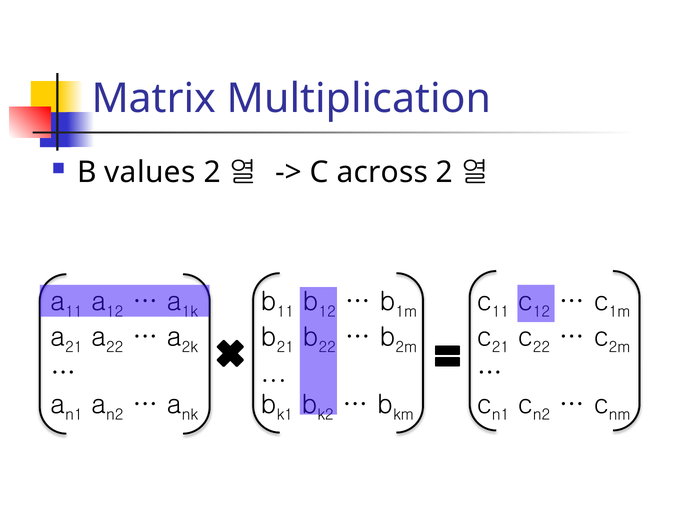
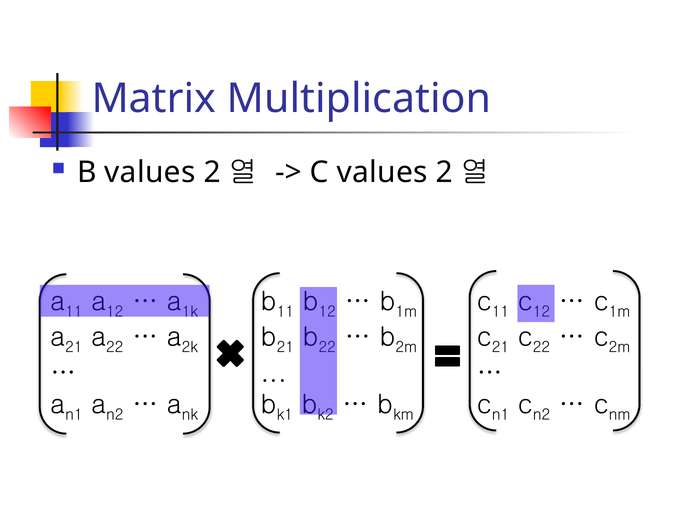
C across: across -> values (382, 172)
